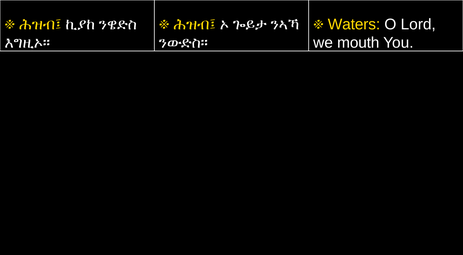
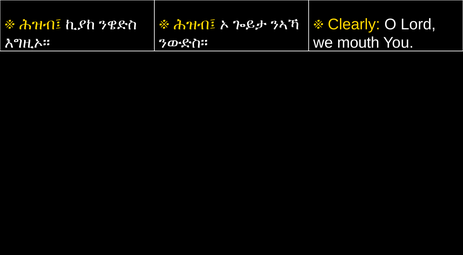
Waters: Waters -> Clearly (354, 24)
